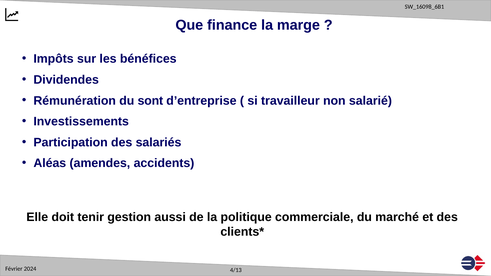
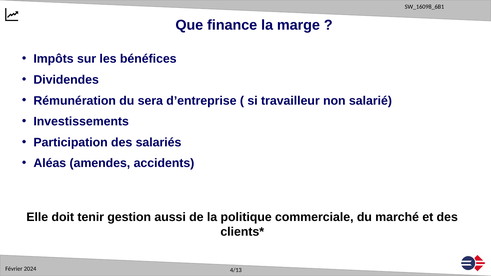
sont: sont -> sera (150, 101)
